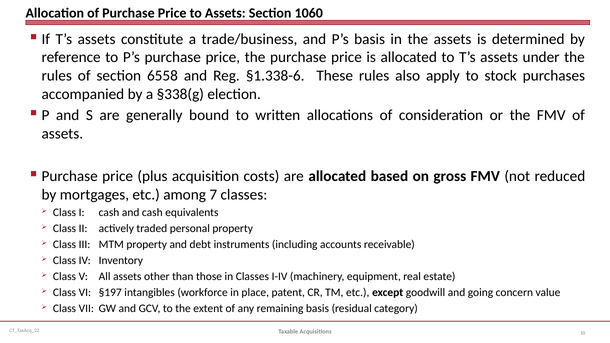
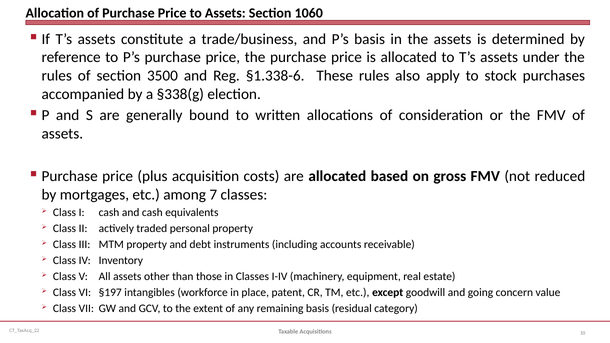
6558: 6558 -> 3500 (162, 76)
